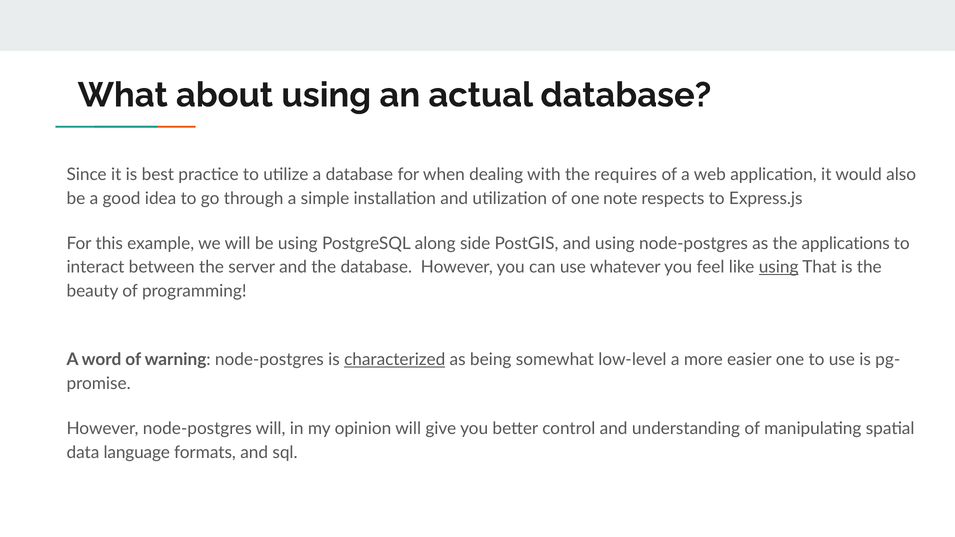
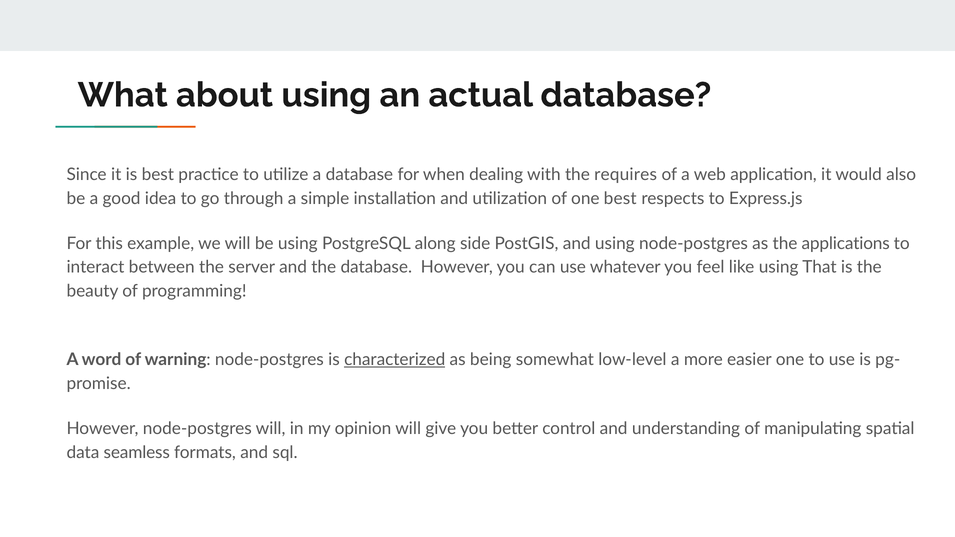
one note: note -> best (620, 199)
using underline: present -> none (779, 267)
language: language -> seamless (137, 453)
